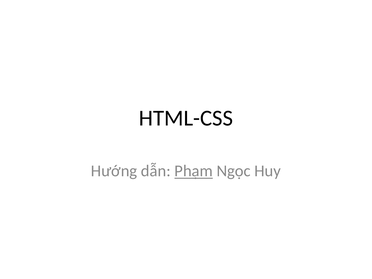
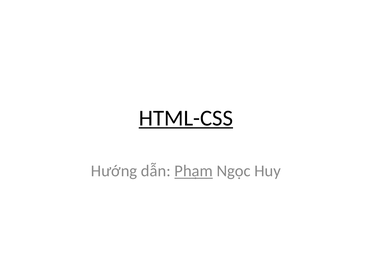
HTML-CSS underline: none -> present (186, 118)
